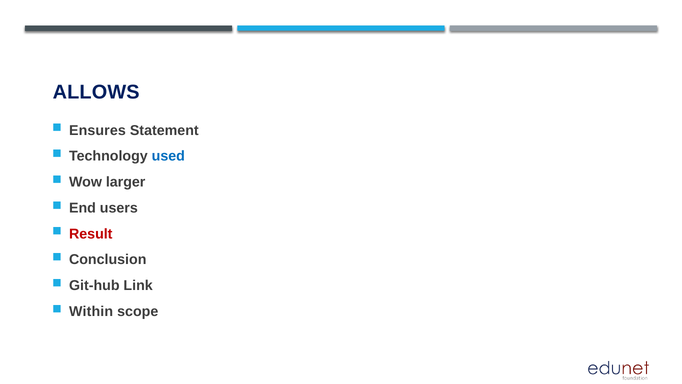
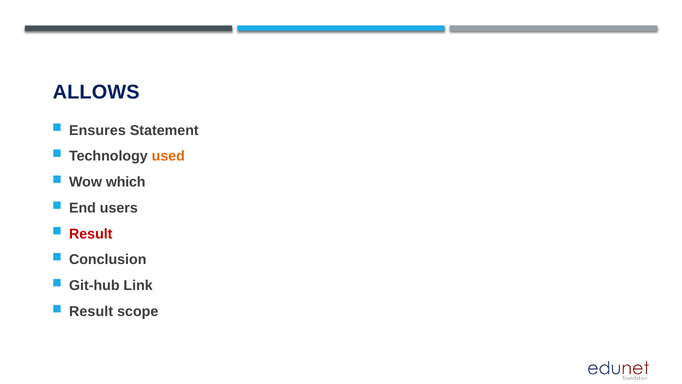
used colour: blue -> orange (168, 156)
larger: larger -> which (126, 182)
Within: Within -> Result (91, 311)
